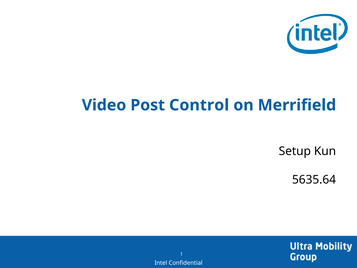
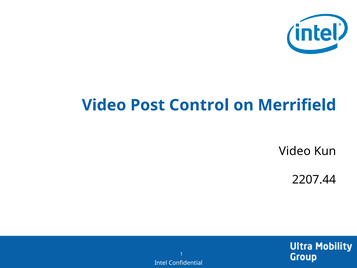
Setup: Setup -> Video (295, 151)
5635.64: 5635.64 -> 2207.44 (314, 180)
